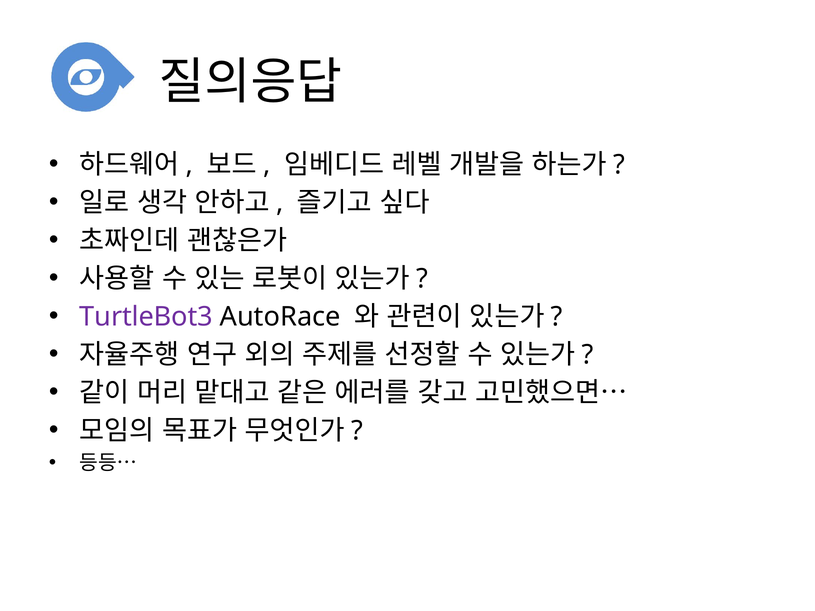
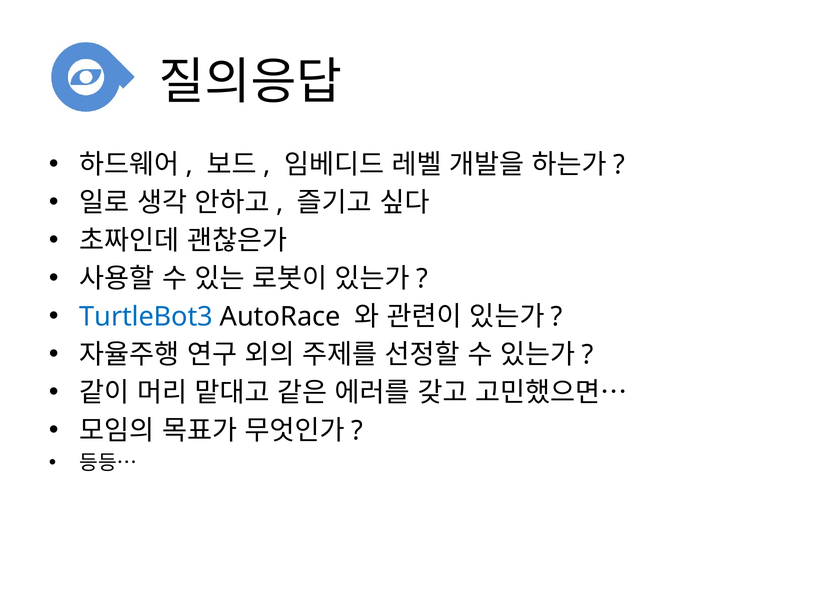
TurtleBot3 colour: purple -> blue (146, 317)
